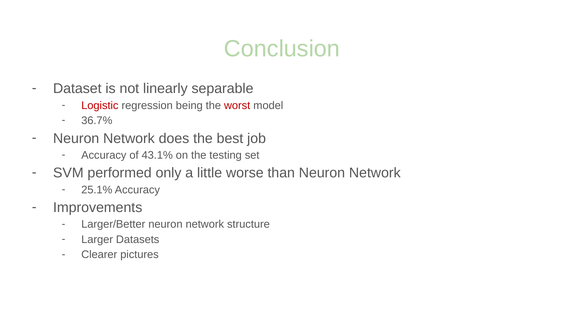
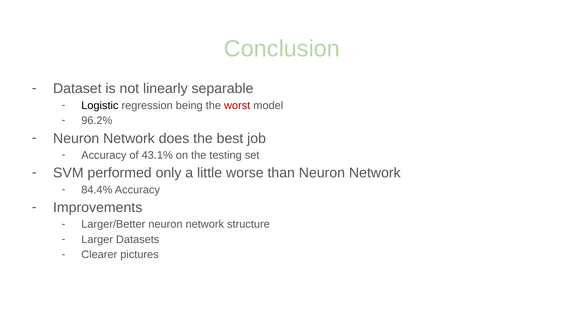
Logistic colour: red -> black (100, 106)
36.7%: 36.7% -> 96.2% (97, 121)
25.1%: 25.1% -> 84.4% (97, 190)
